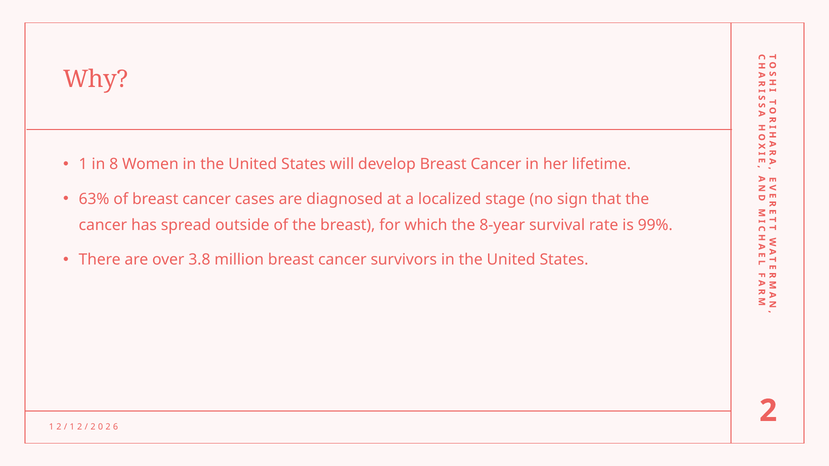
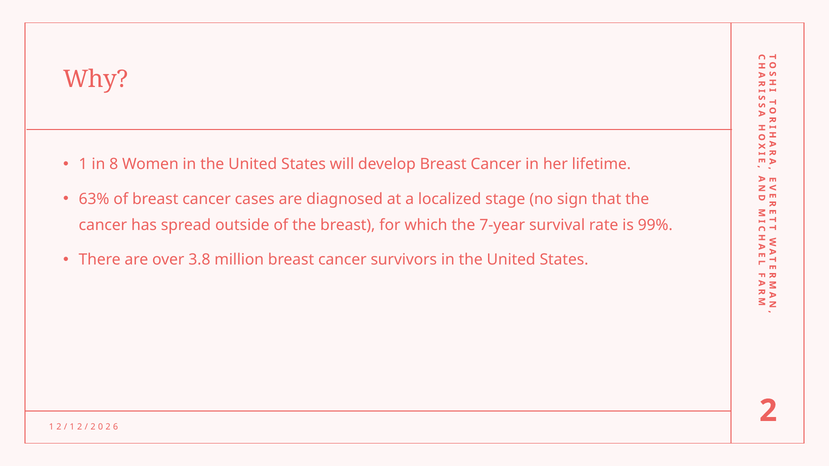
8-year: 8-year -> 7-year (502, 225)
